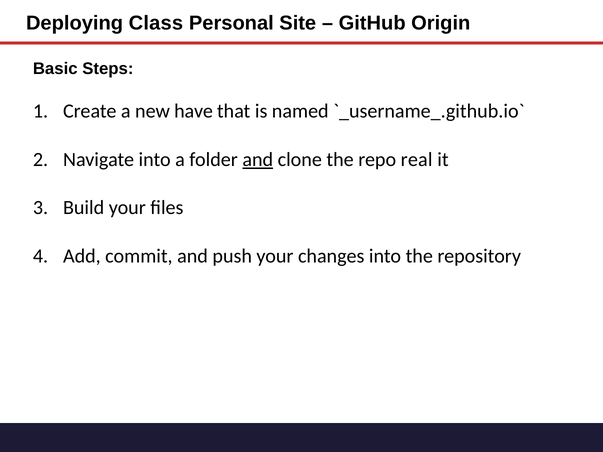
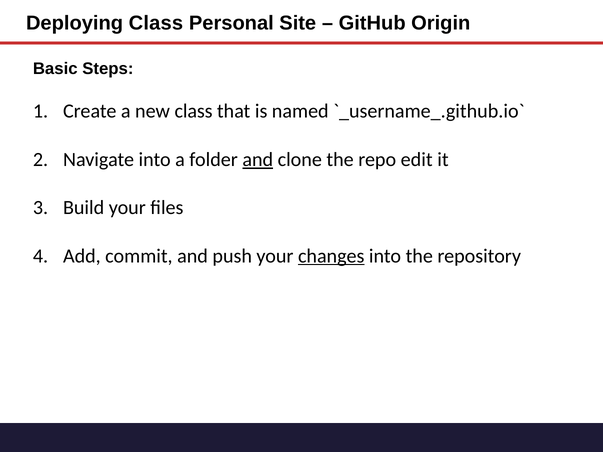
new have: have -> class (194, 111)
real: real -> edit (417, 160)
changes underline: none -> present (331, 256)
